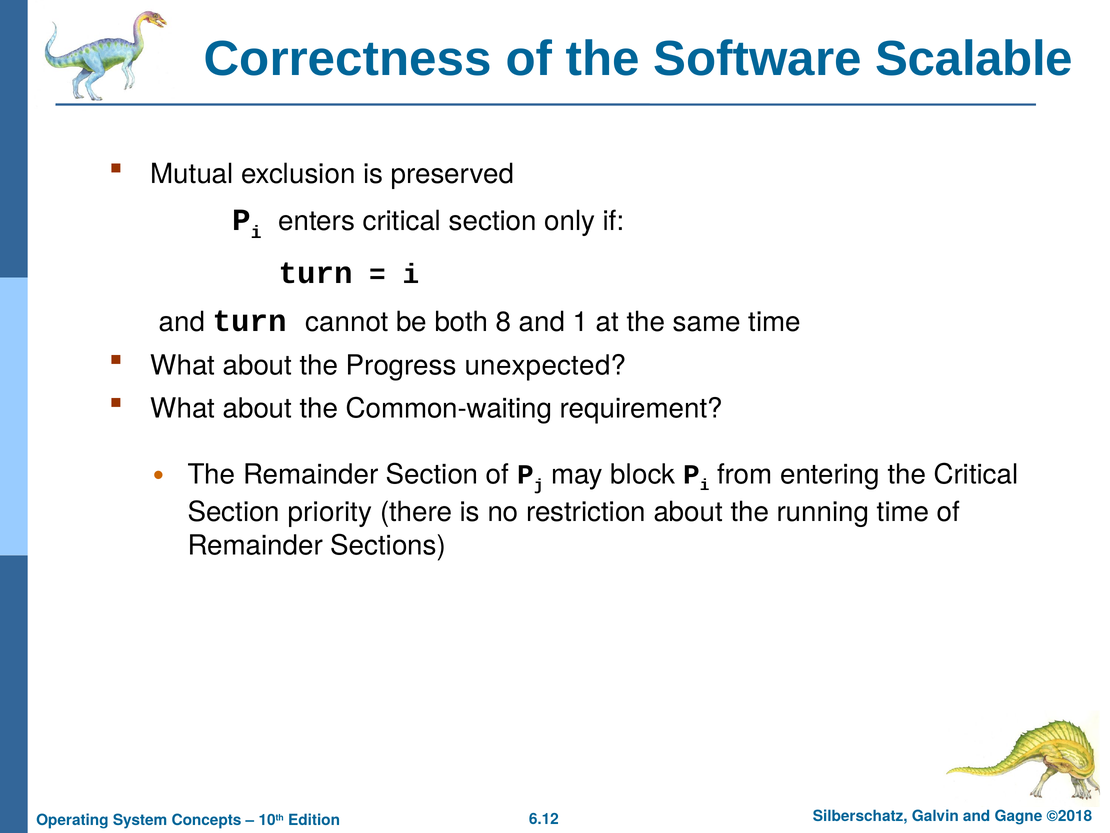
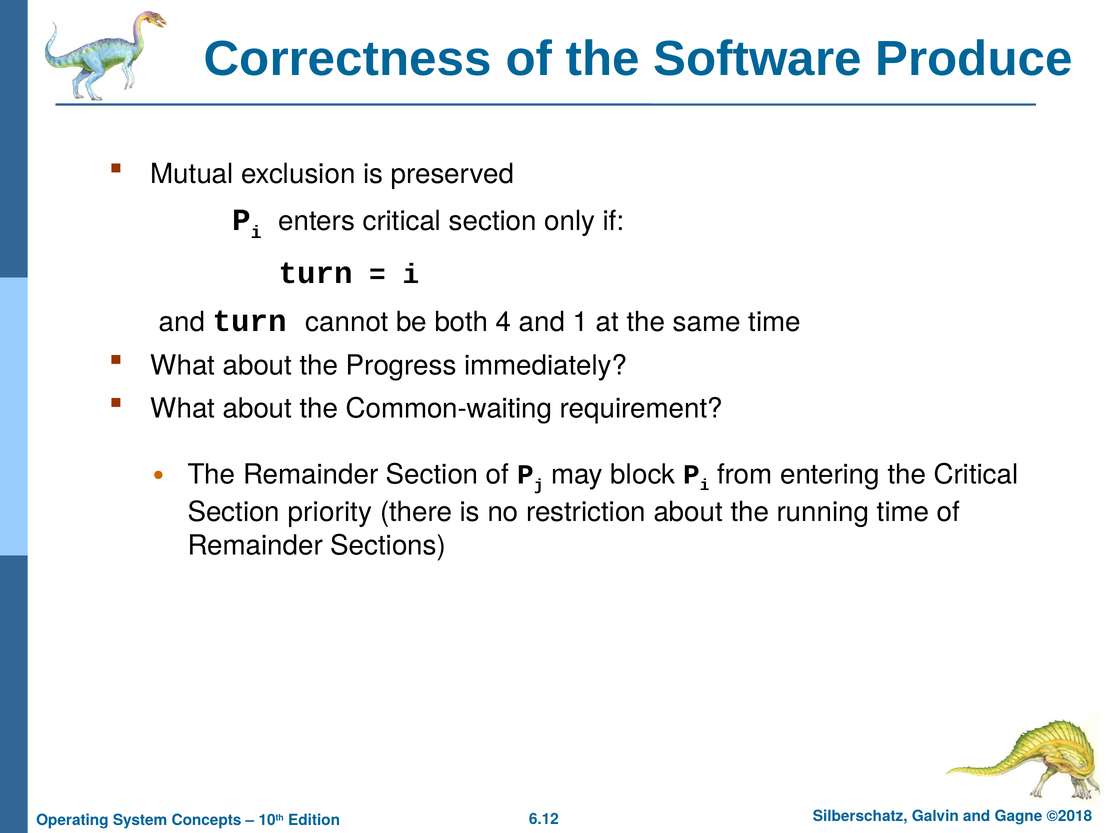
Scalable: Scalable -> Produce (974, 59)
8: 8 -> 4 (504, 322)
unexpected: unexpected -> immediately (546, 365)
